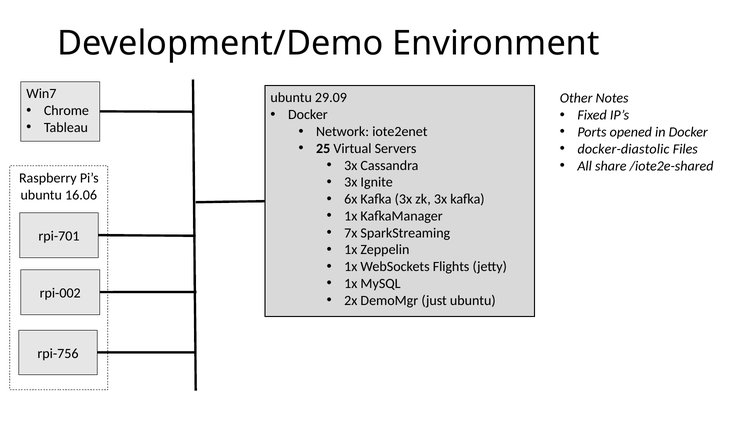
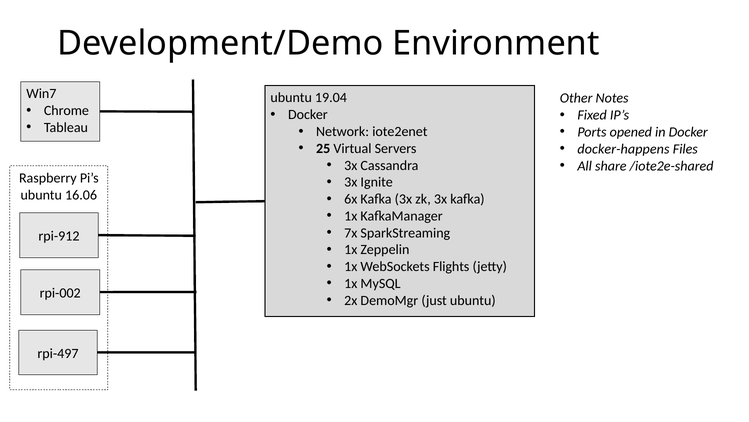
29.09: 29.09 -> 19.04 (331, 98)
docker-diastolic: docker-diastolic -> docker-happens (623, 149)
rpi-701: rpi-701 -> rpi-912 (59, 236)
rpi-756: rpi-756 -> rpi-497 (58, 353)
